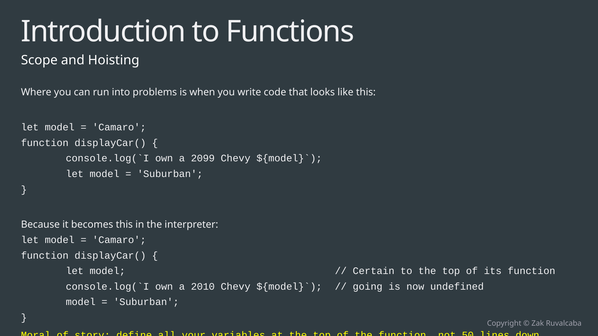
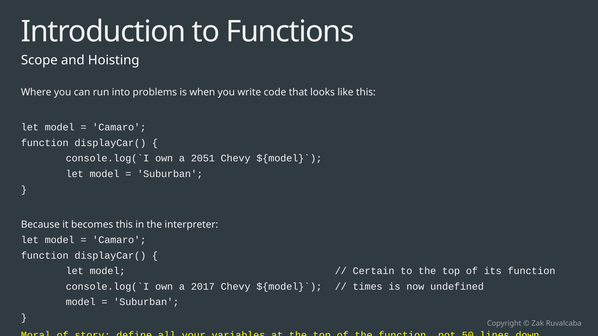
2099: 2099 -> 2051 (203, 159)
2010: 2010 -> 2017 (203, 287)
going: going -> times (368, 287)
